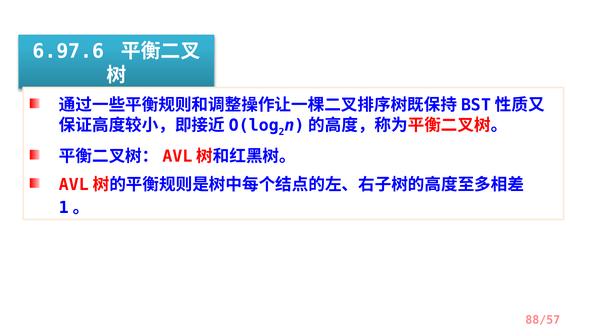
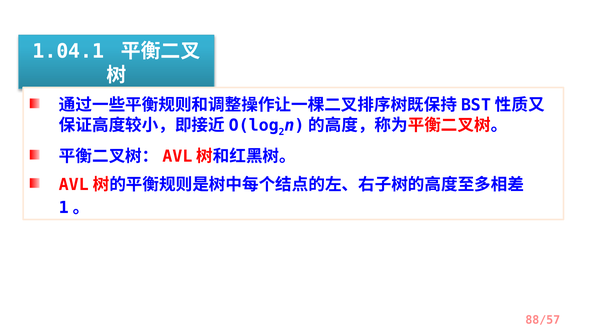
6.97.6: 6.97.6 -> 1.04.1 (68, 51)
